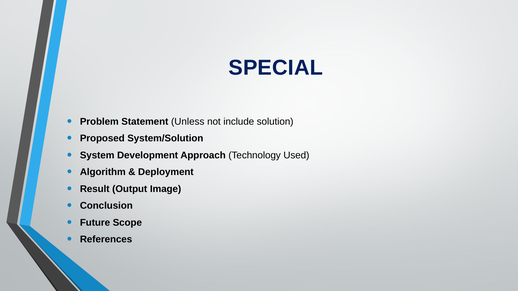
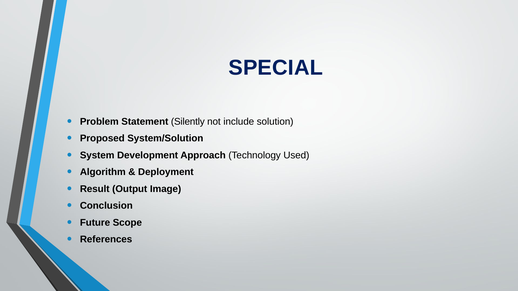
Unless: Unless -> Silently (188, 122)
